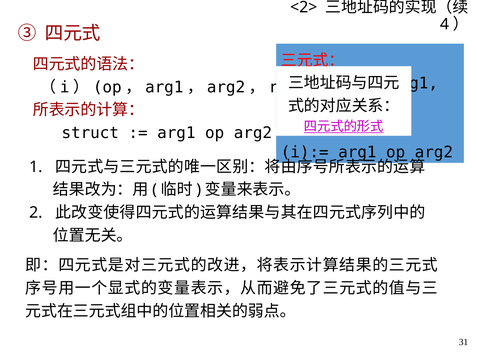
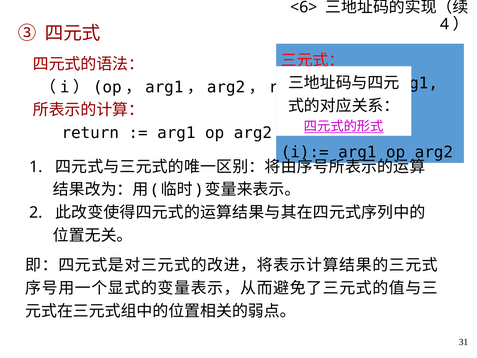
<2>: <2> -> <6> (304, 7)
struct: struct -> return (90, 133)
